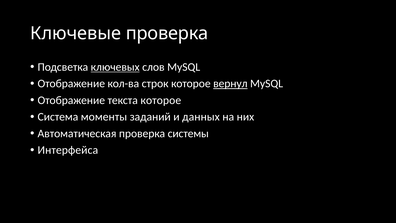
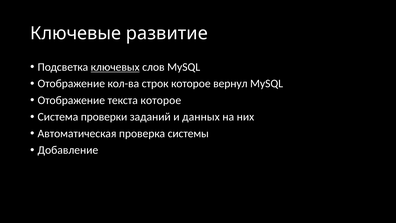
Ключевые проверка: проверка -> развитие (167, 33)
вернул underline: present -> none (230, 84)
моменты: моменты -> проверки (104, 117)
Интерфейса: Интерфейса -> Добавление (68, 150)
